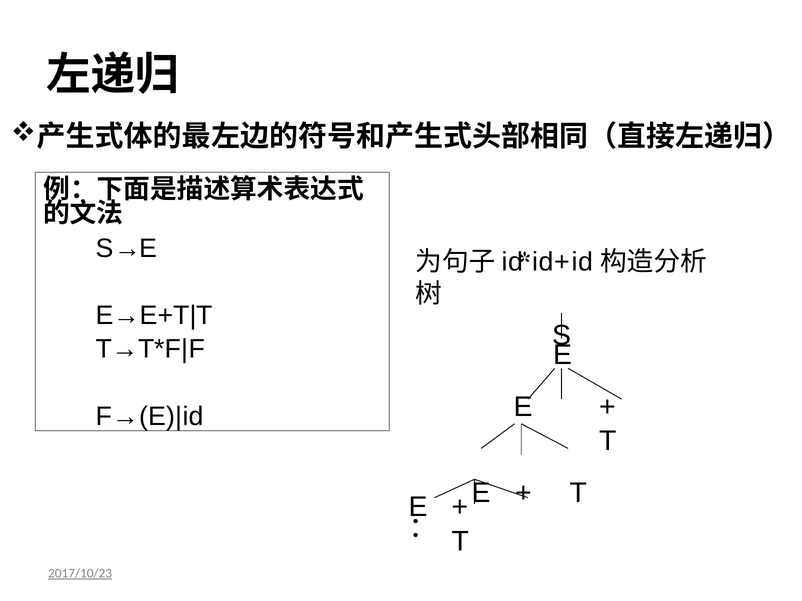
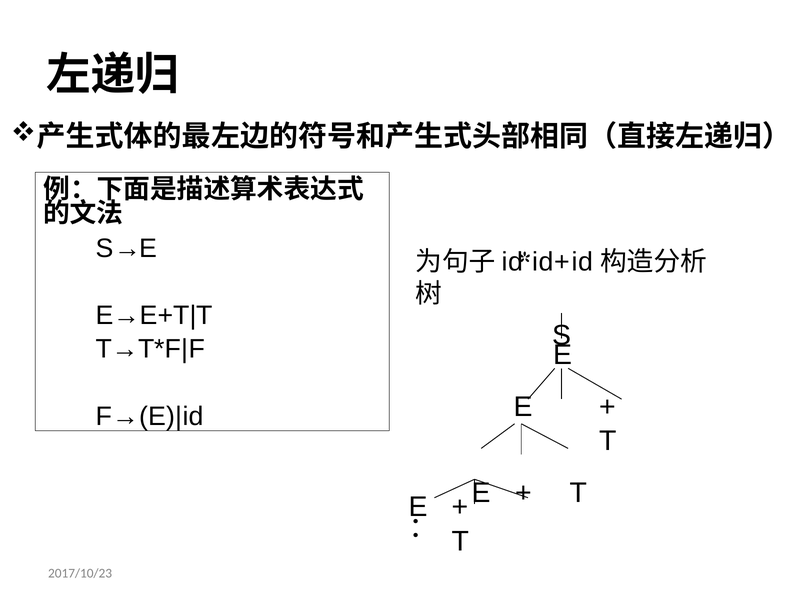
2017/10/23 underline: present -> none (80, 574)
